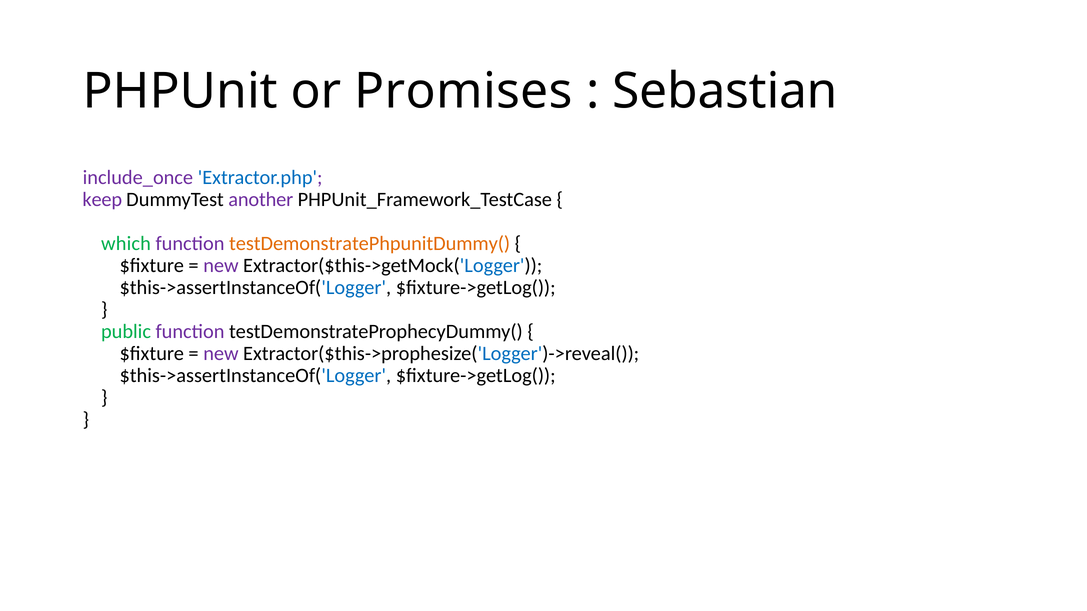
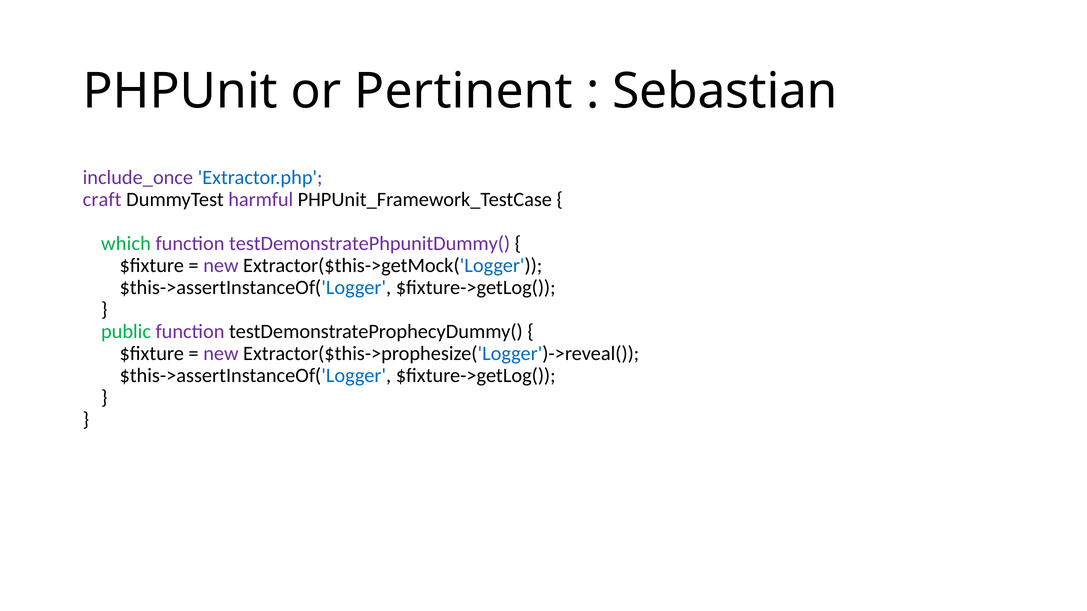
Promises: Promises -> Pertinent (464, 91)
keep: keep -> craft (102, 200)
another: another -> harmful (261, 200)
testDemonstratePhpunitDummy( colour: orange -> purple (370, 244)
